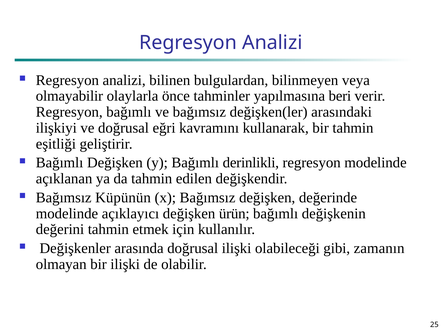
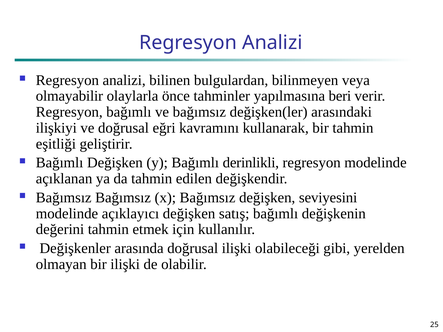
Bağımsız Küpünün: Küpünün -> Bağımsız (123, 198)
değerinde: değerinde -> seviyesini (328, 198)
ürün: ürün -> satış (234, 214)
zamanın: zamanın -> yerelden (379, 249)
